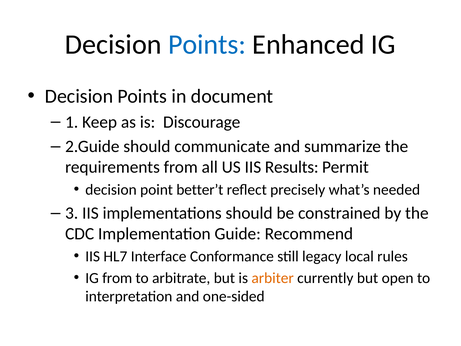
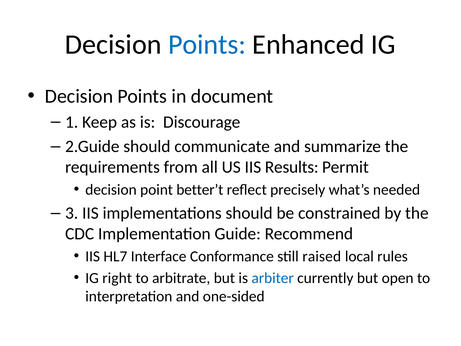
legacy: legacy -> raised (322, 256)
IG from: from -> right (117, 278)
arbiter colour: orange -> blue (273, 278)
